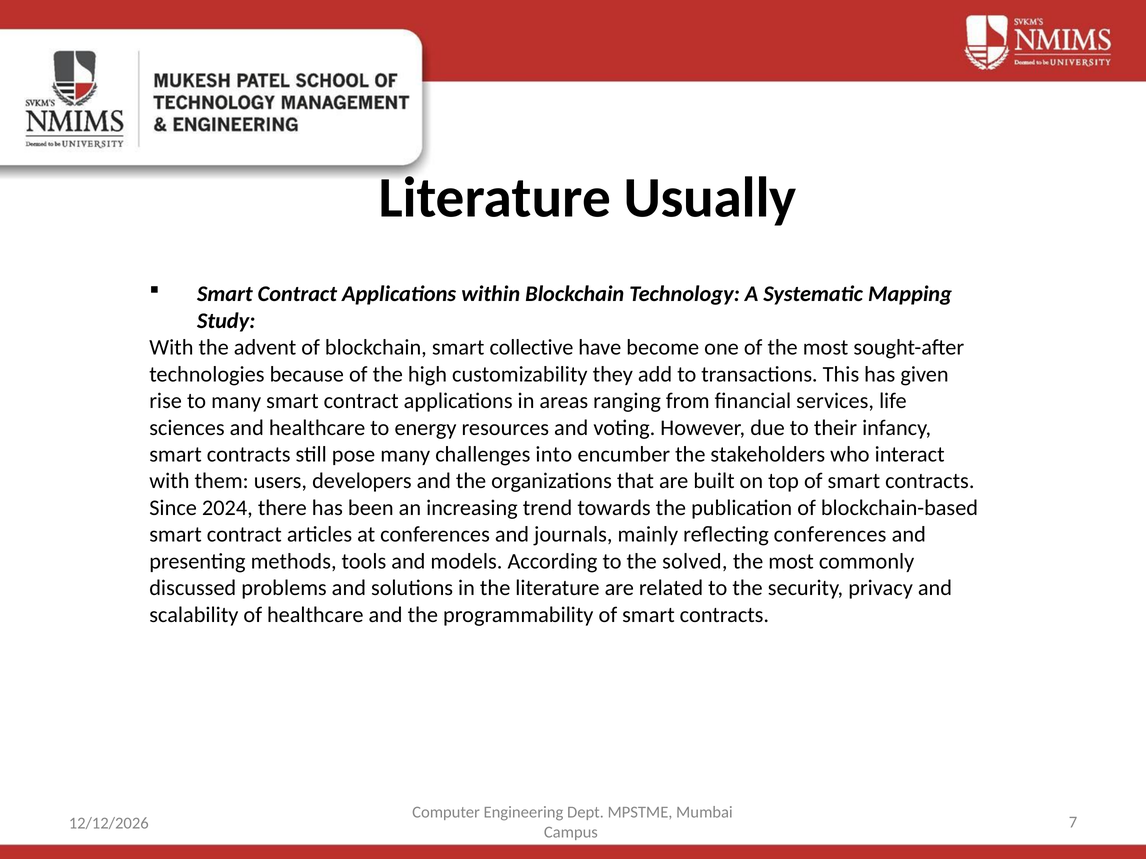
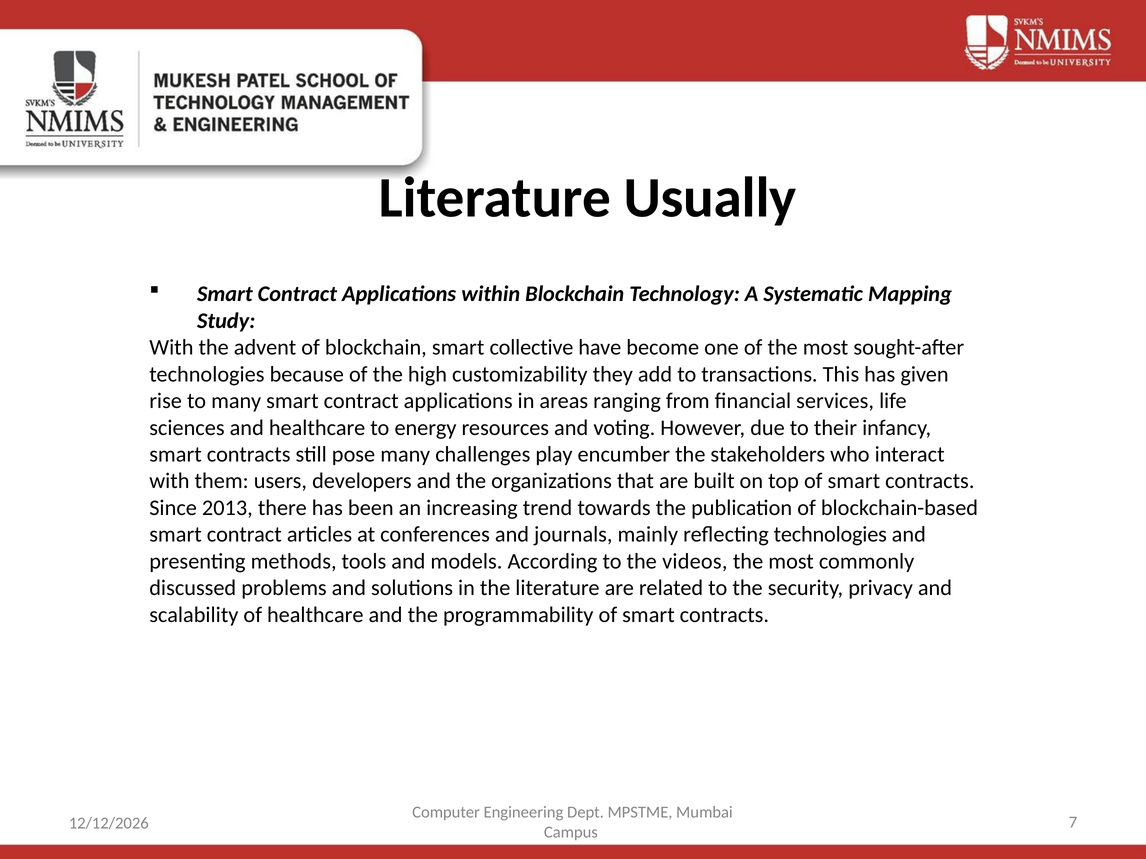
into: into -> play (554, 455)
2024: 2024 -> 2013 (227, 508)
reflecting conferences: conferences -> technologies (830, 535)
solved: solved -> videos (695, 562)
